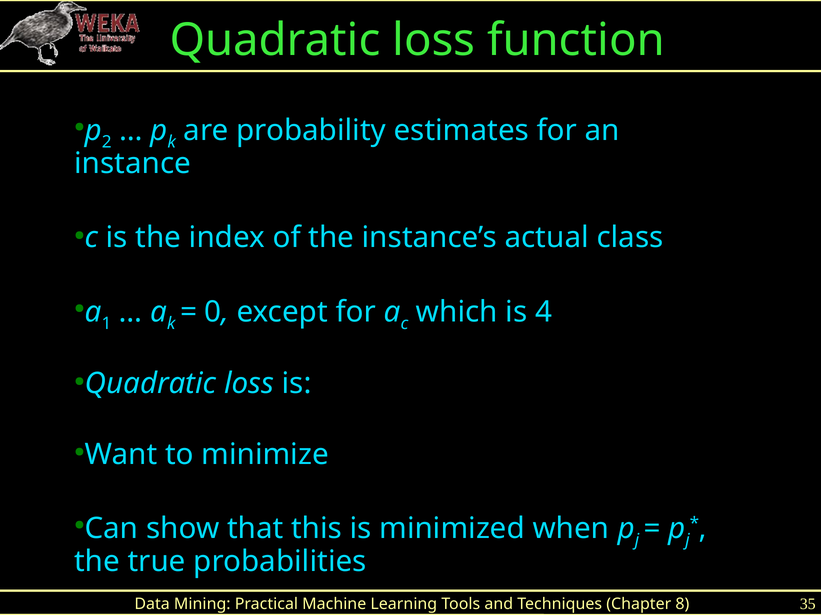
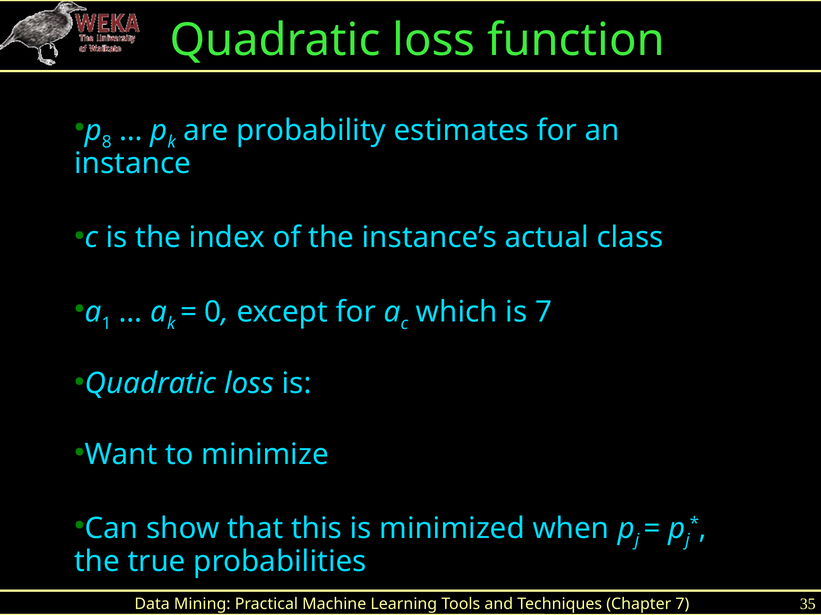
2: 2 -> 8 (107, 142)
is 4: 4 -> 7 (544, 312)
Chapter 8: 8 -> 7 (682, 605)
